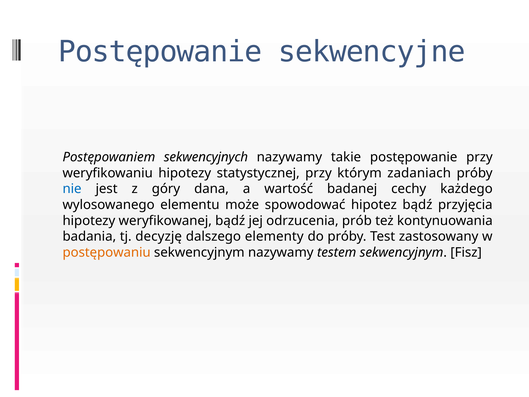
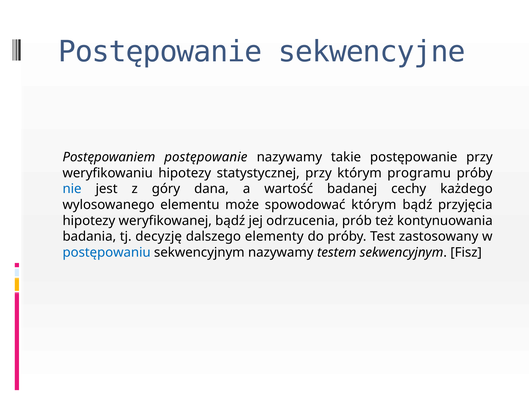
Postępowaniem sekwencyjnych: sekwencyjnych -> postępowanie (206, 157)
zadaniach: zadaniach -> programu (419, 173)
spowodować hipotez: hipotez -> którym (374, 205)
postępowaniu colour: orange -> blue (107, 252)
